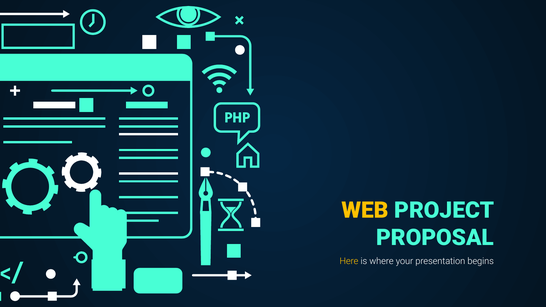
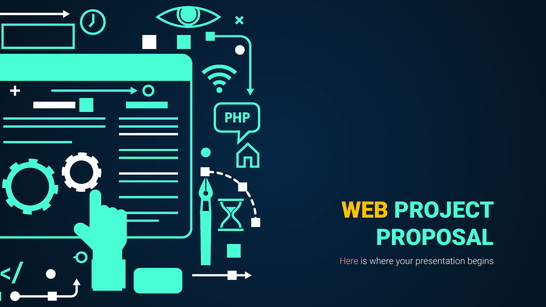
Here colour: yellow -> pink (349, 261)
